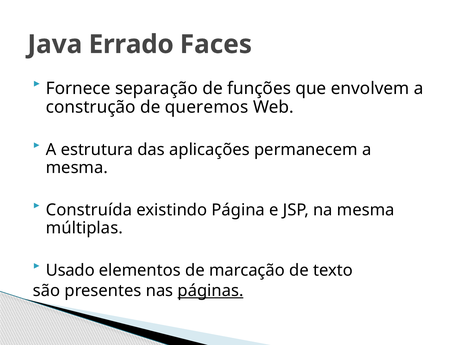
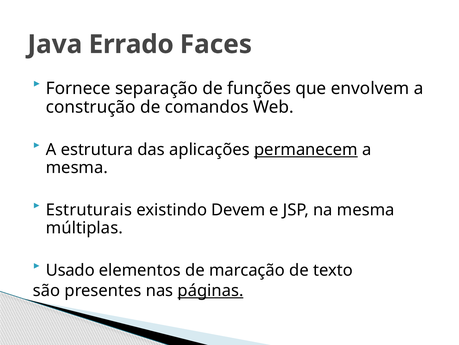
queremos: queremos -> comandos (207, 107)
permanecem underline: none -> present (306, 149)
Construída: Construída -> Estruturais (89, 210)
Página: Página -> Devem (238, 210)
